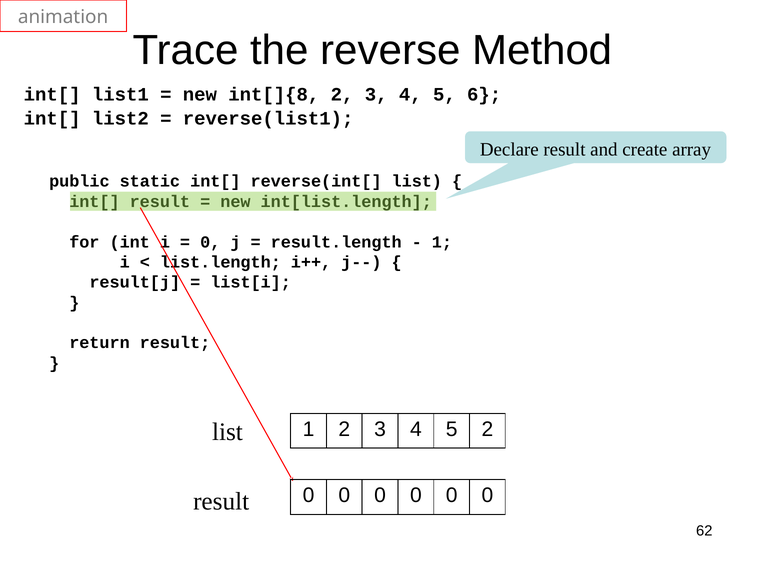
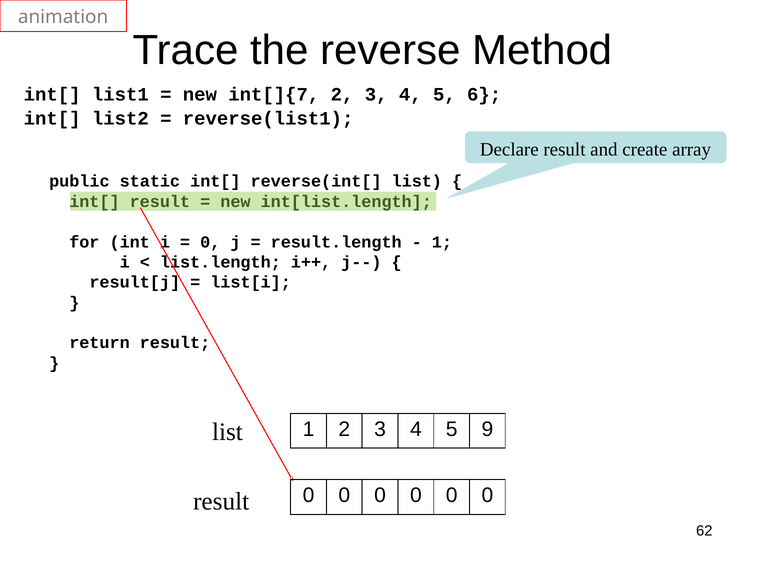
int[]{8: int[]{8 -> int[]{7 (274, 94)
5 2: 2 -> 9 (487, 430)
